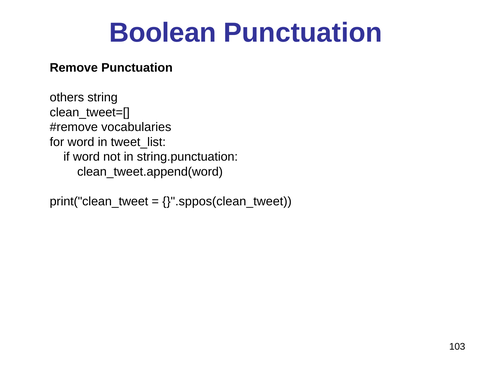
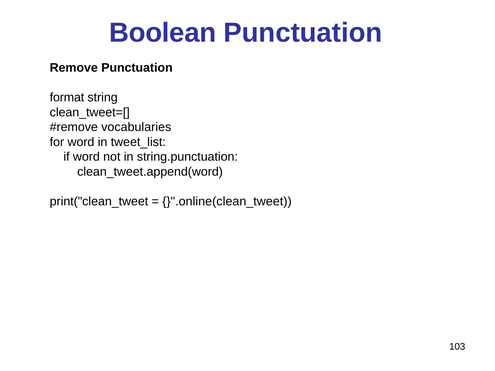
others: others -> format (67, 98)
}".sppos(clean_tweet: }".sppos(clean_tweet -> }".online(clean_tweet (227, 201)
